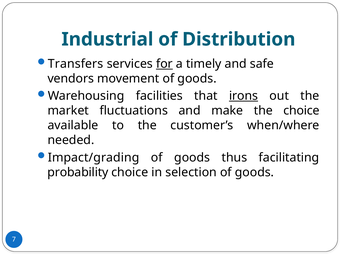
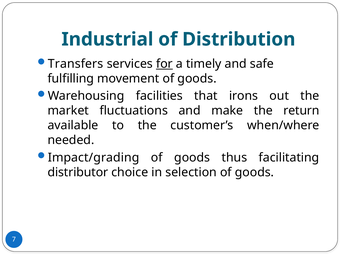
vendors: vendors -> fulfilling (71, 78)
irons underline: present -> none (244, 96)
the choice: choice -> return (302, 111)
probability: probability -> distributor (78, 172)
